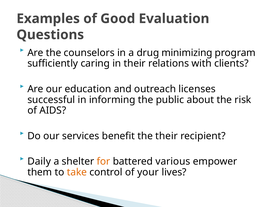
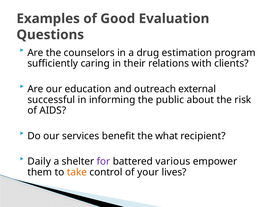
minimizing: minimizing -> estimation (187, 53)
licenses: licenses -> external (197, 89)
the their: their -> what (167, 135)
for colour: orange -> purple (103, 161)
